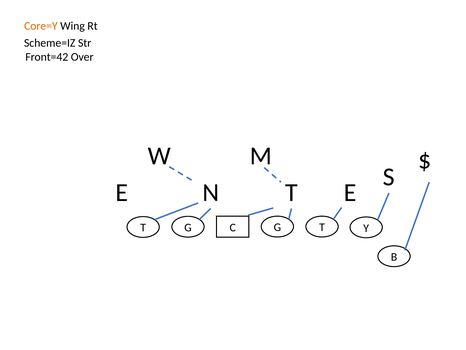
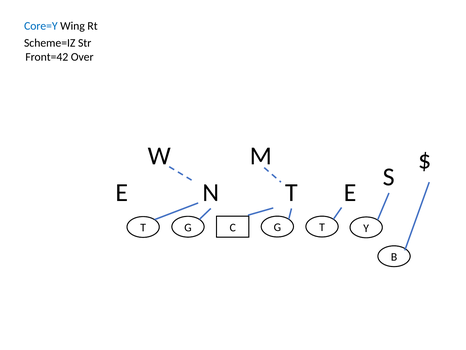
Core=Y colour: orange -> blue (41, 26)
